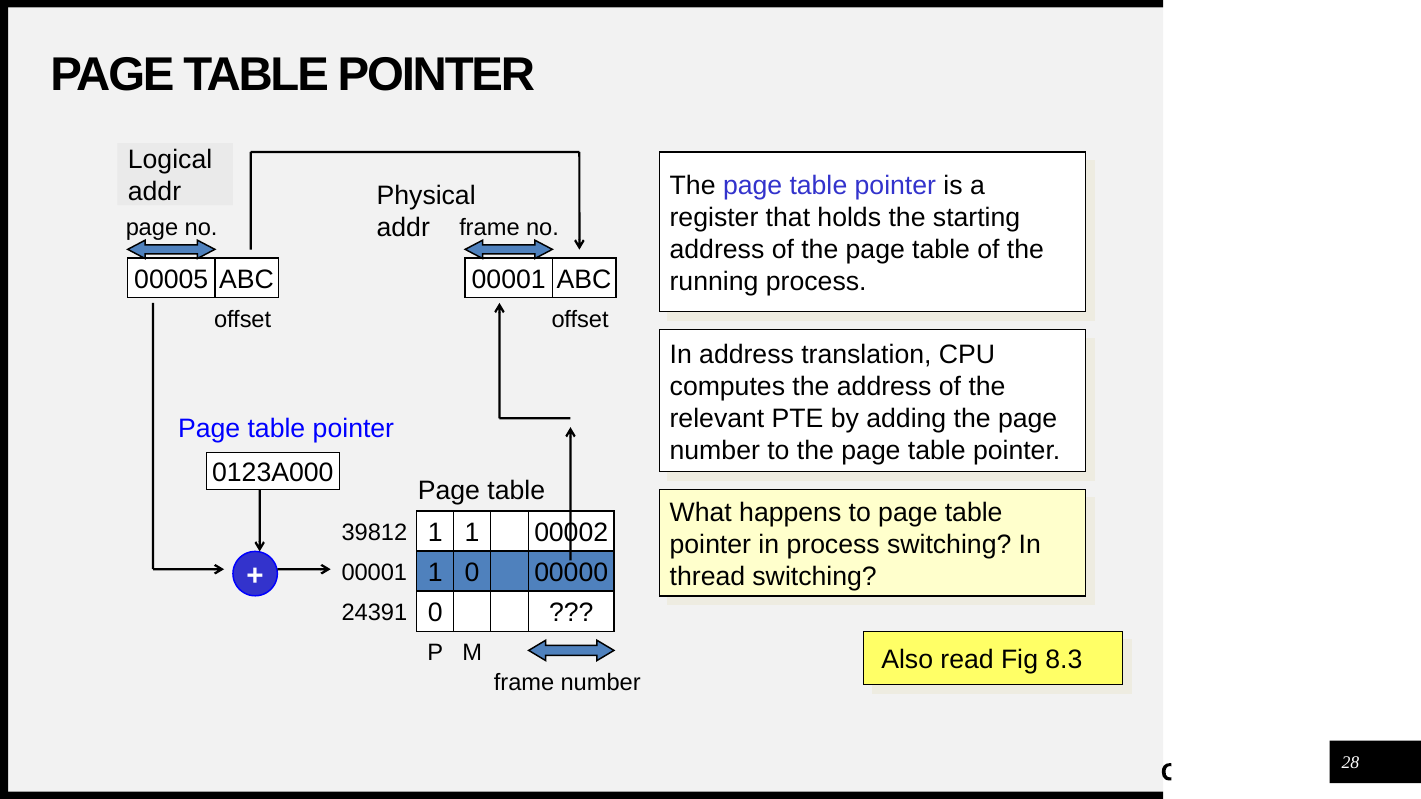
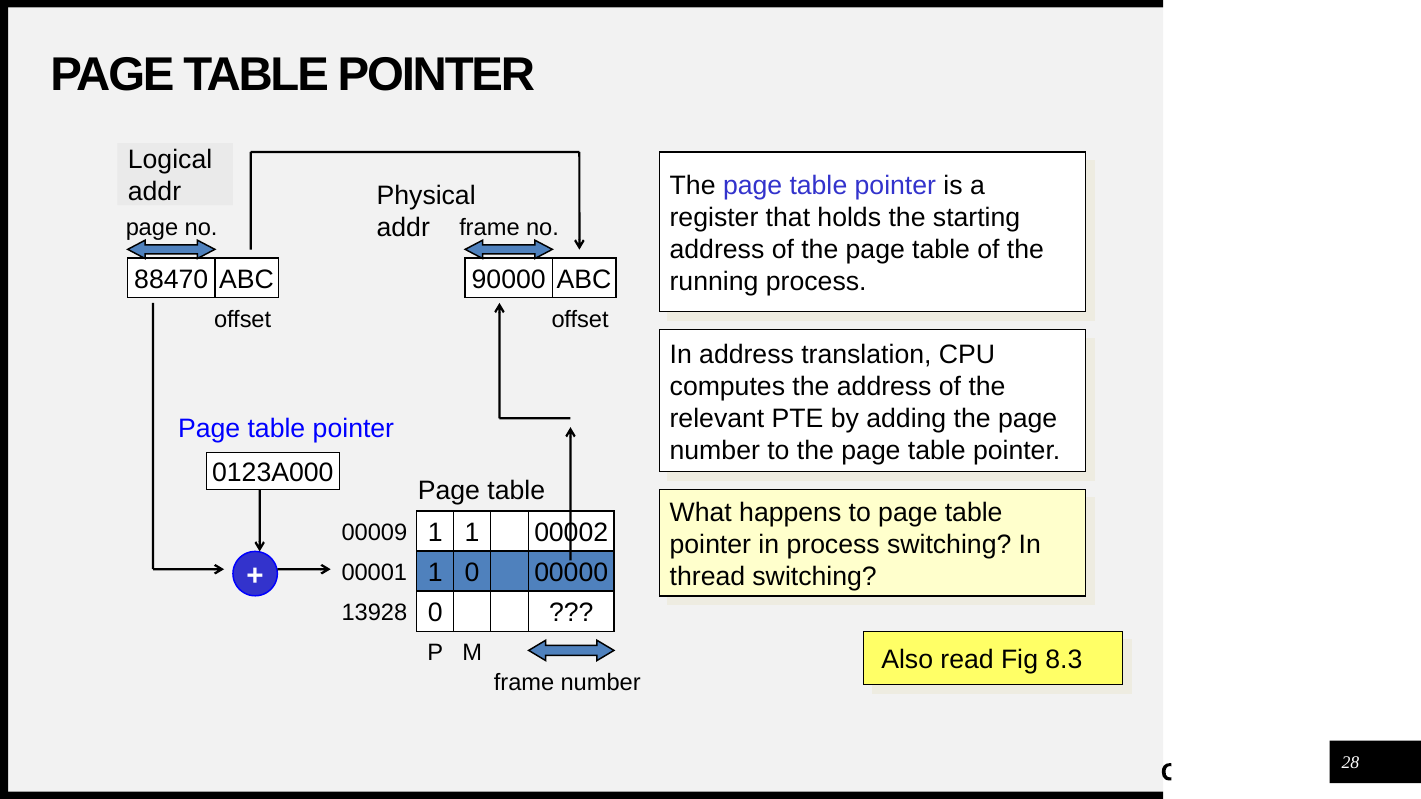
00005: 00005 -> 88470 (171, 280)
00001: 00001 -> 90000 (509, 280)
39812: 39812 -> 00009 (374, 533)
24391: 24391 -> 13928 (374, 613)
